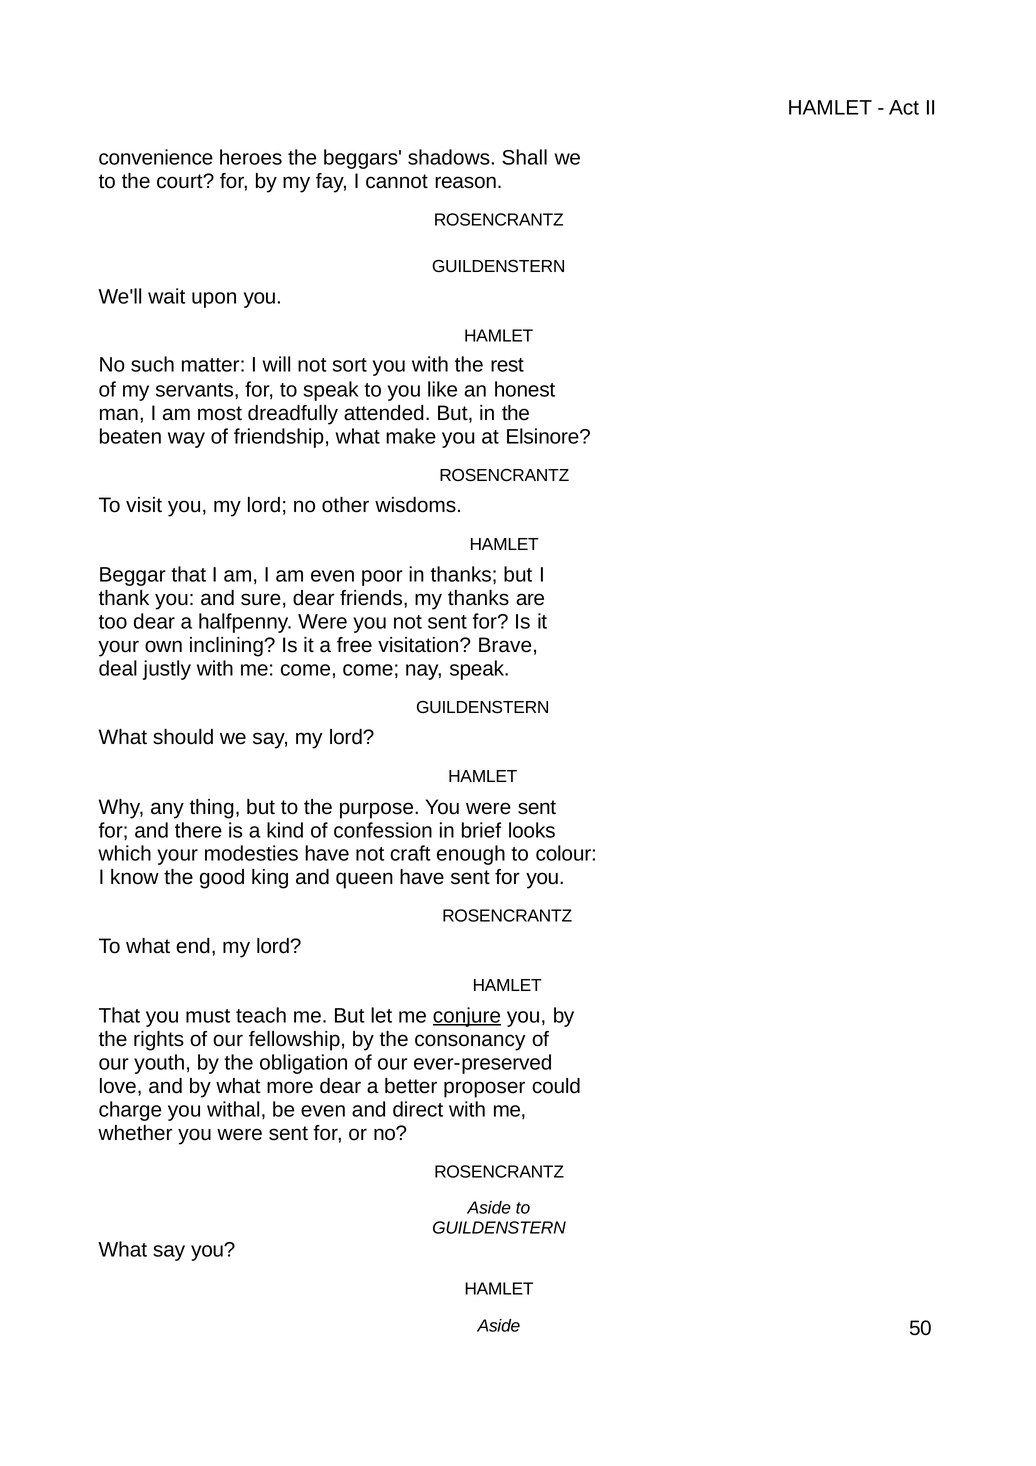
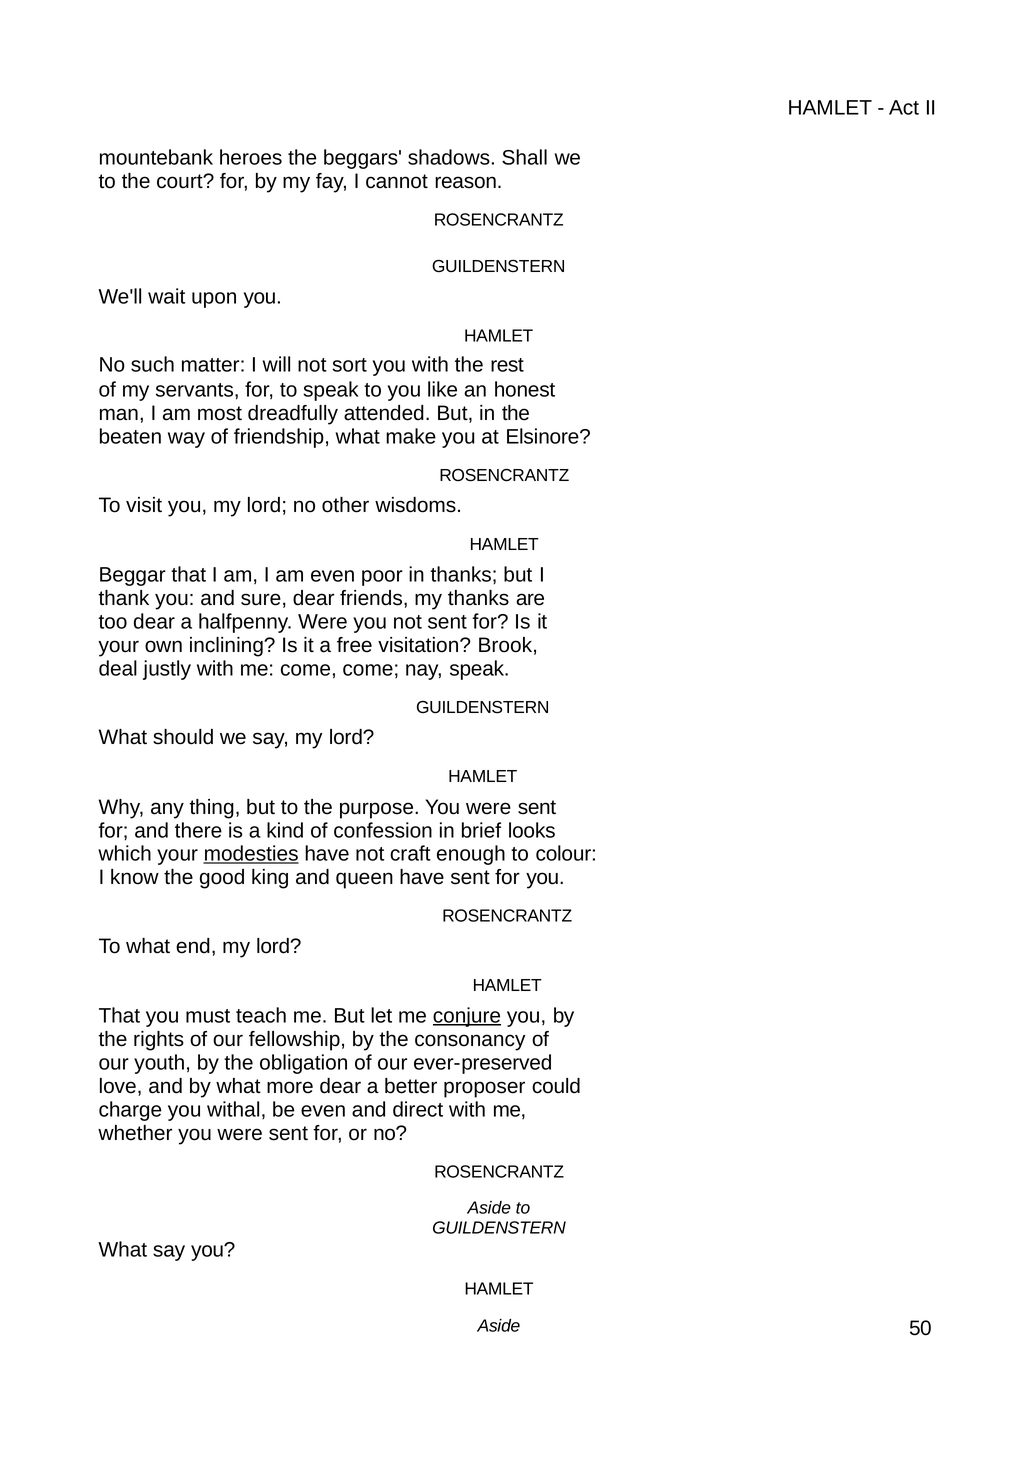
convenience: convenience -> mountebank (156, 158)
Brave: Brave -> Brook (508, 645)
modesties underline: none -> present (251, 854)
